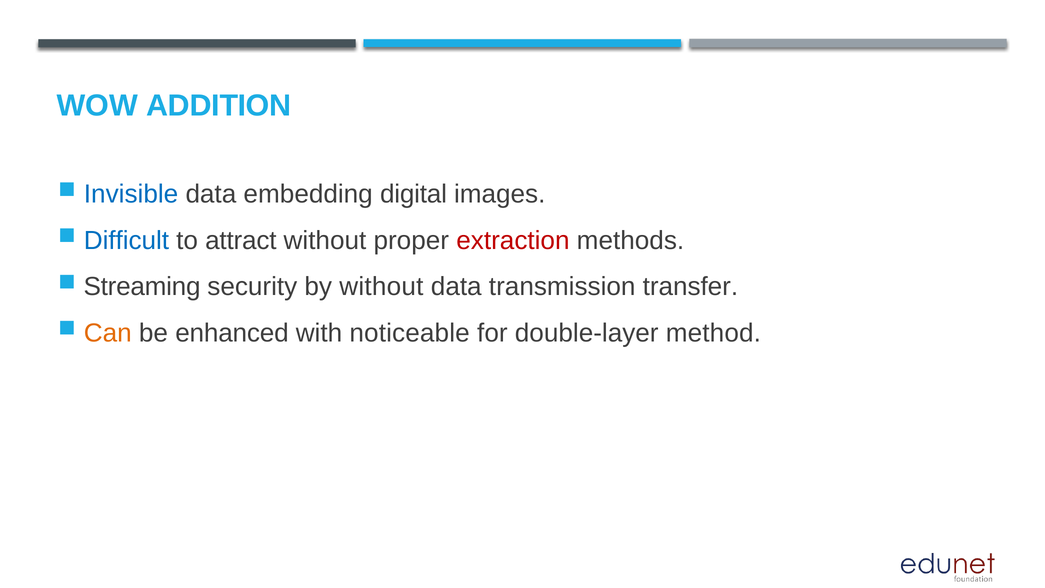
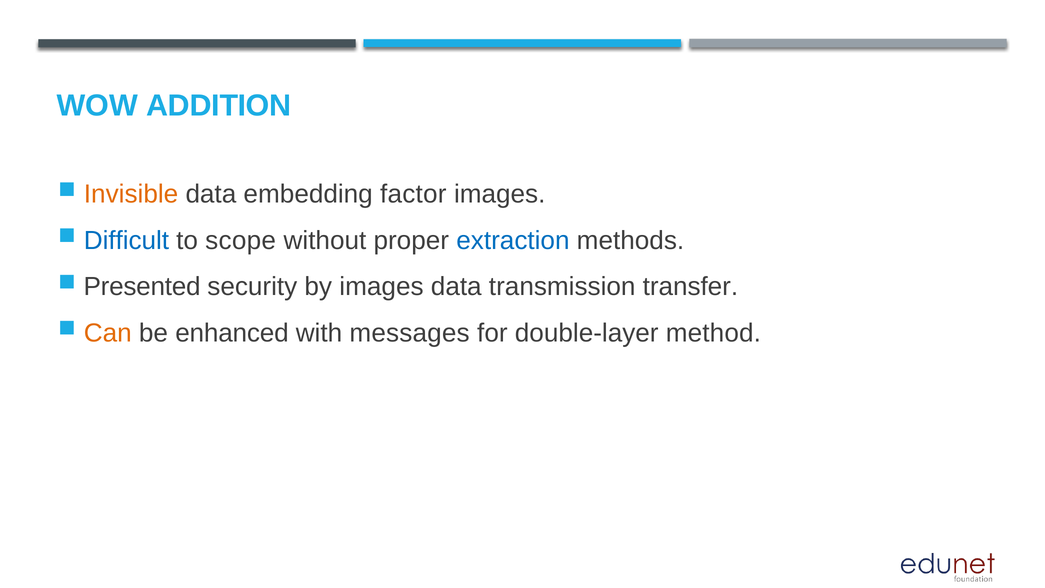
Invisible colour: blue -> orange (131, 194)
digital: digital -> factor (413, 194)
attract: attract -> scope (241, 240)
extraction colour: red -> blue (513, 240)
Streaming: Streaming -> Presented (142, 287)
by without: without -> images (381, 287)
noticeable: noticeable -> messages (410, 333)
